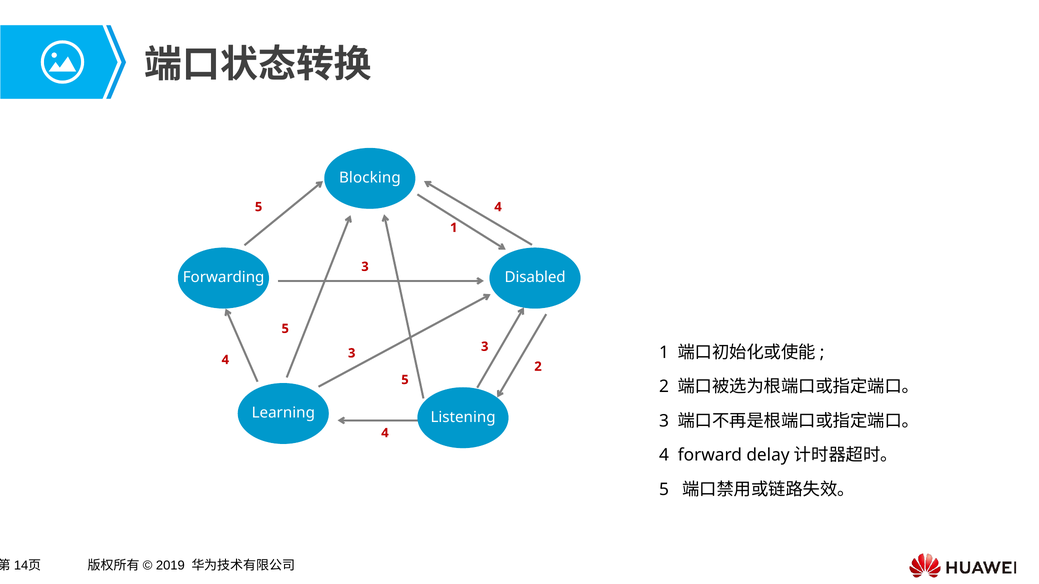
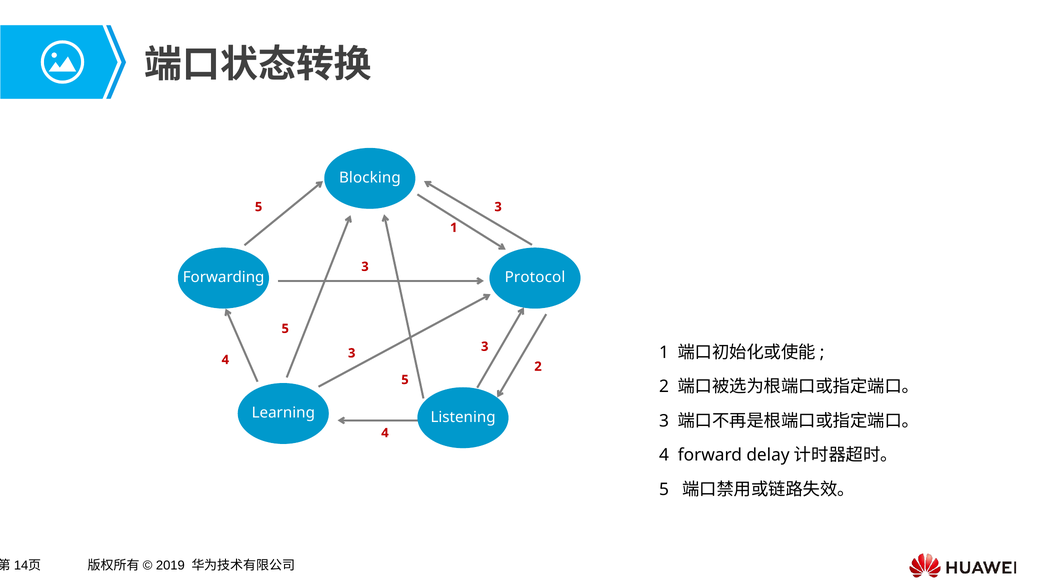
5 4: 4 -> 3 (498, 207)
Disabled: Disabled -> Protocol (535, 278)
